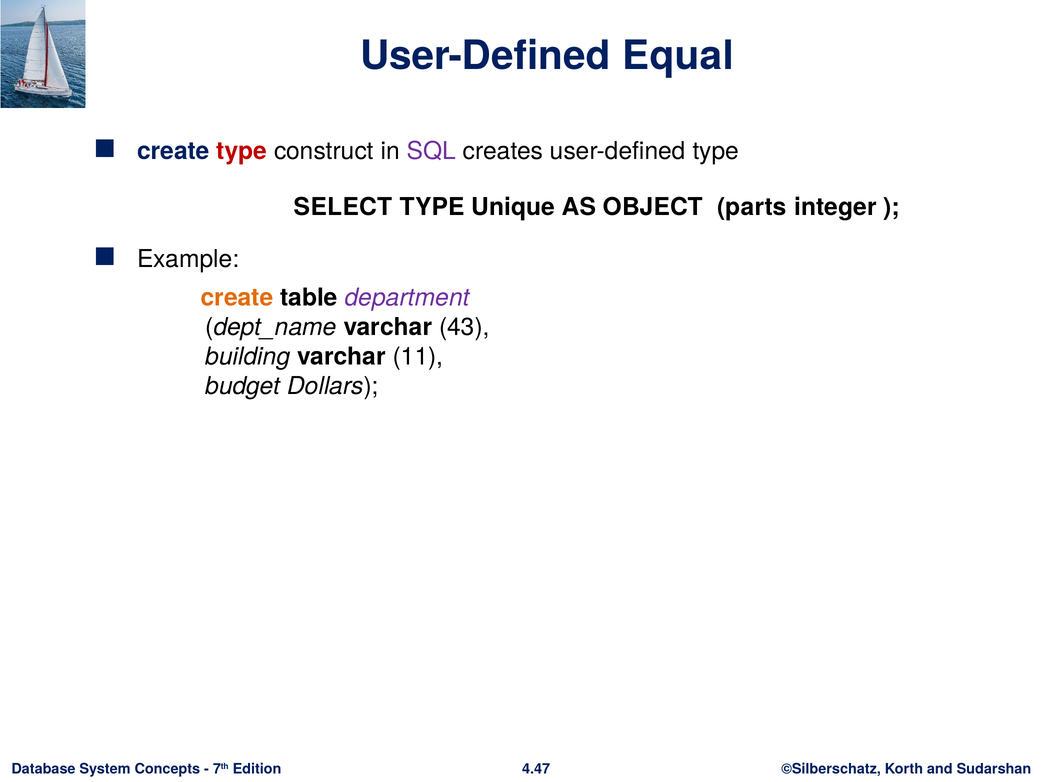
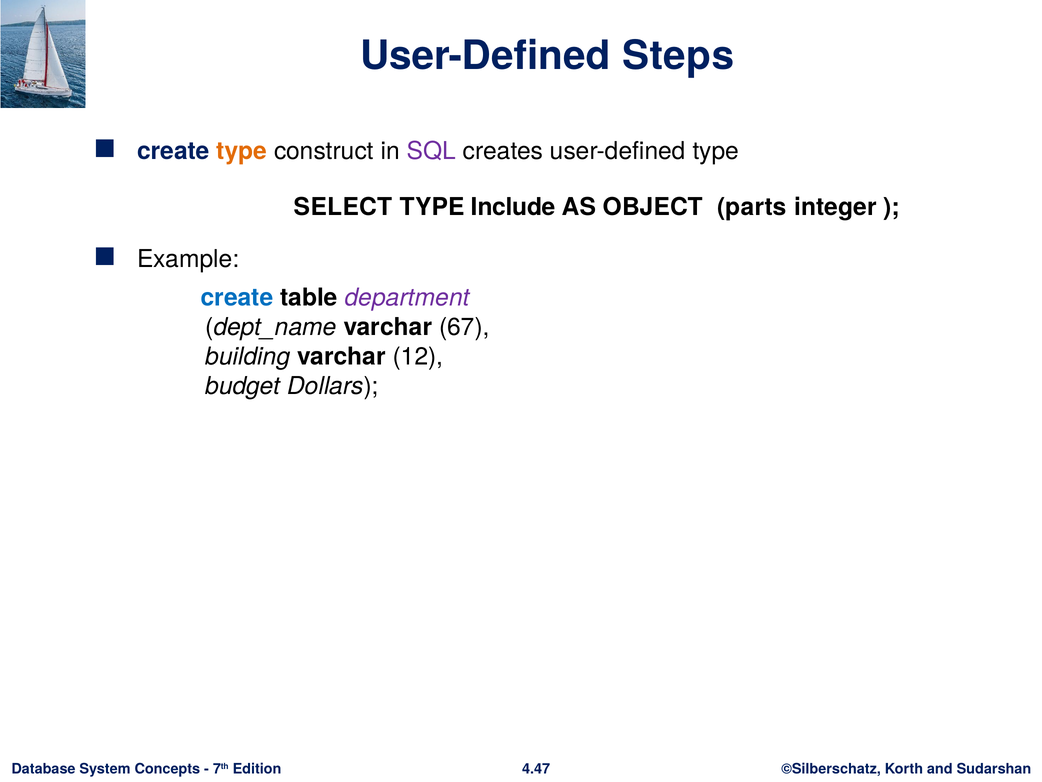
Equal: Equal -> Steps (678, 56)
type colour: red -> orange (242, 151)
Unique: Unique -> Include (513, 207)
create colour: orange -> blue (237, 297)
43: 43 -> 67 (464, 327)
11: 11 -> 12 (418, 356)
